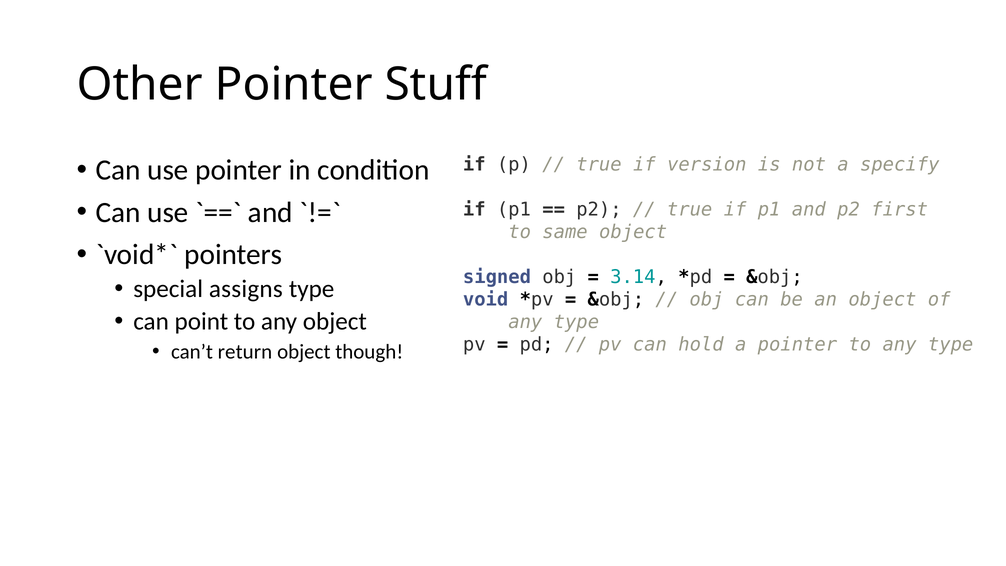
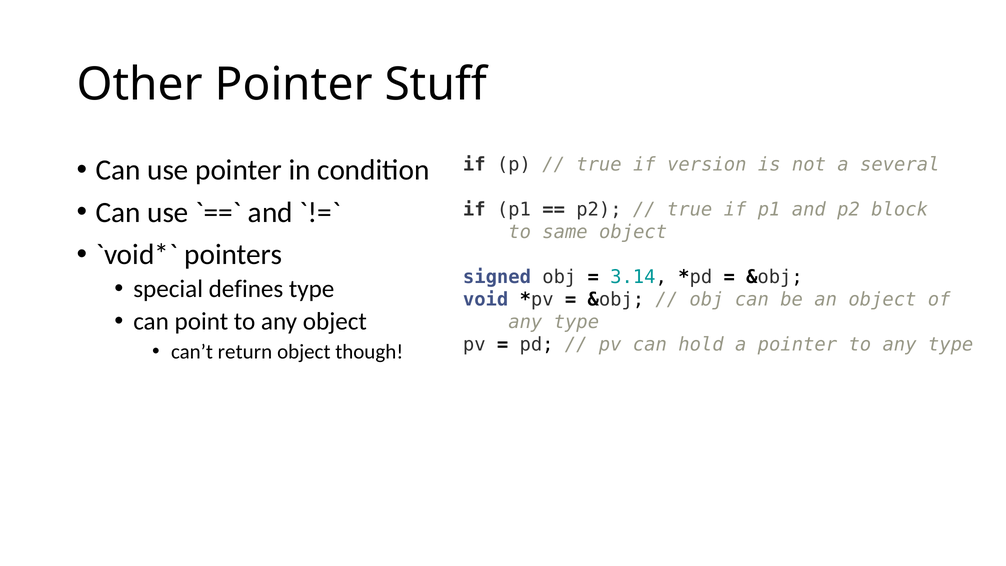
specify: specify -> several (900, 164)
first: first -> block (900, 209)
assigns: assigns -> defines (246, 289)
